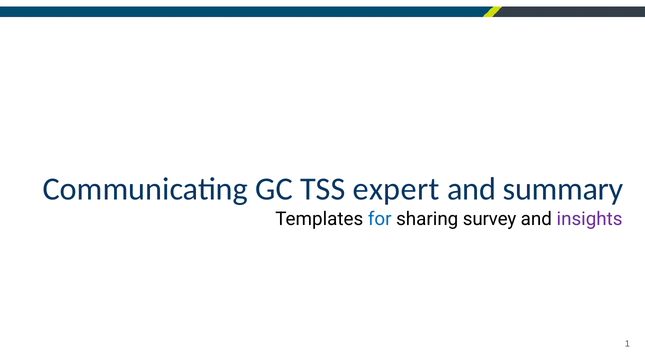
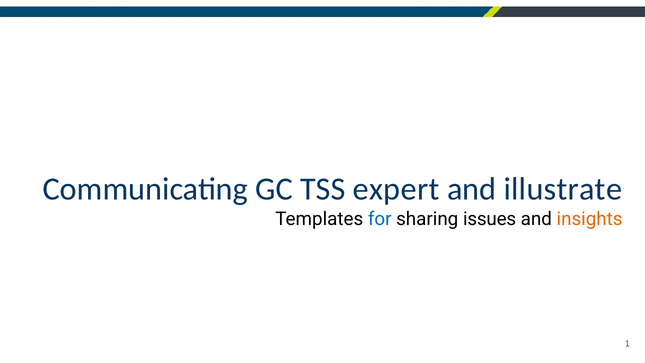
summary: summary -> illustrate (563, 189)
survey: survey -> issues (490, 219)
insights colour: purple -> orange (590, 219)
